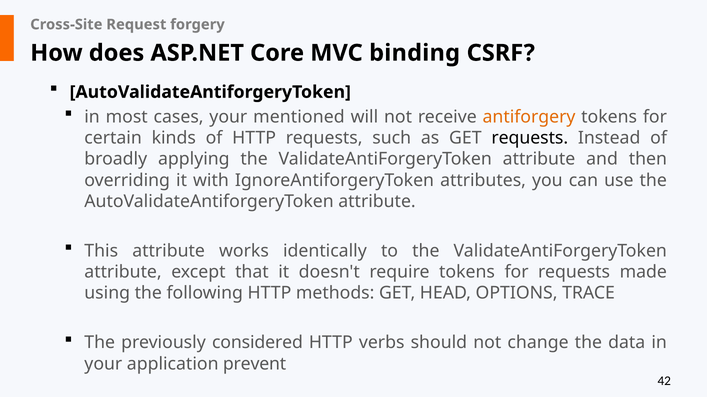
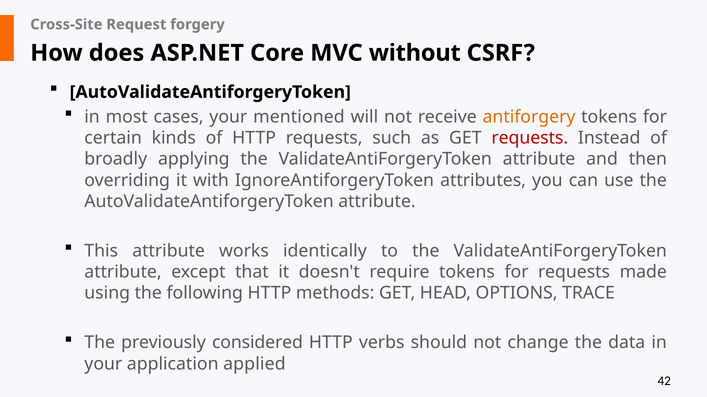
binding: binding -> without (415, 53)
requests colour: black -> red (530, 138)
prevent: prevent -> applied (254, 364)
